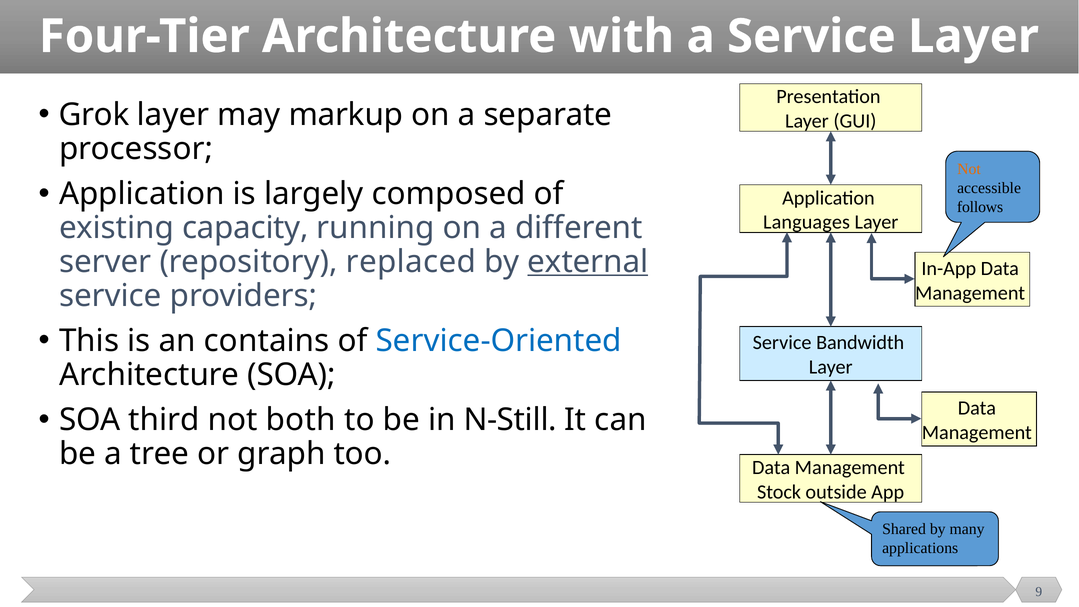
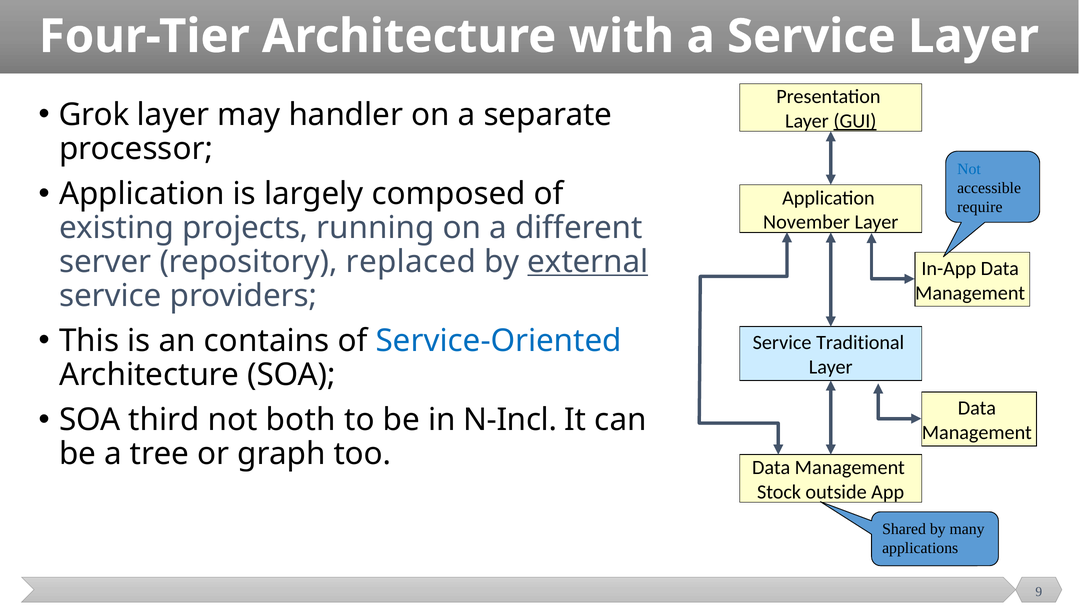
markup: markup -> handler (346, 115)
GUI underline: none -> present (855, 121)
Not colour: orange -> blue (969, 169)
follows: follows -> require (980, 207)
Languages: Languages -> November (807, 222)
capacity: capacity -> projects (245, 228)
Bandwidth: Bandwidth -> Traditional (860, 343)
N-Still: N-Still -> N-Incl (510, 420)
